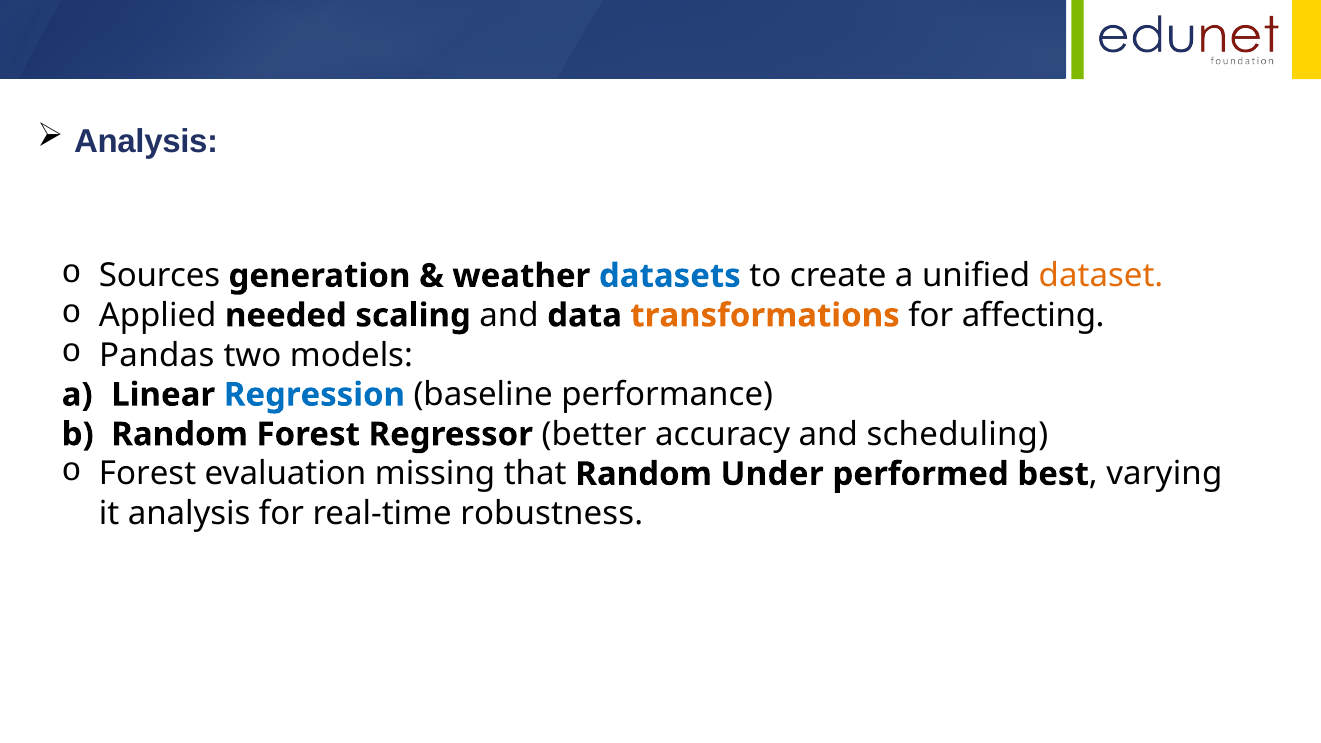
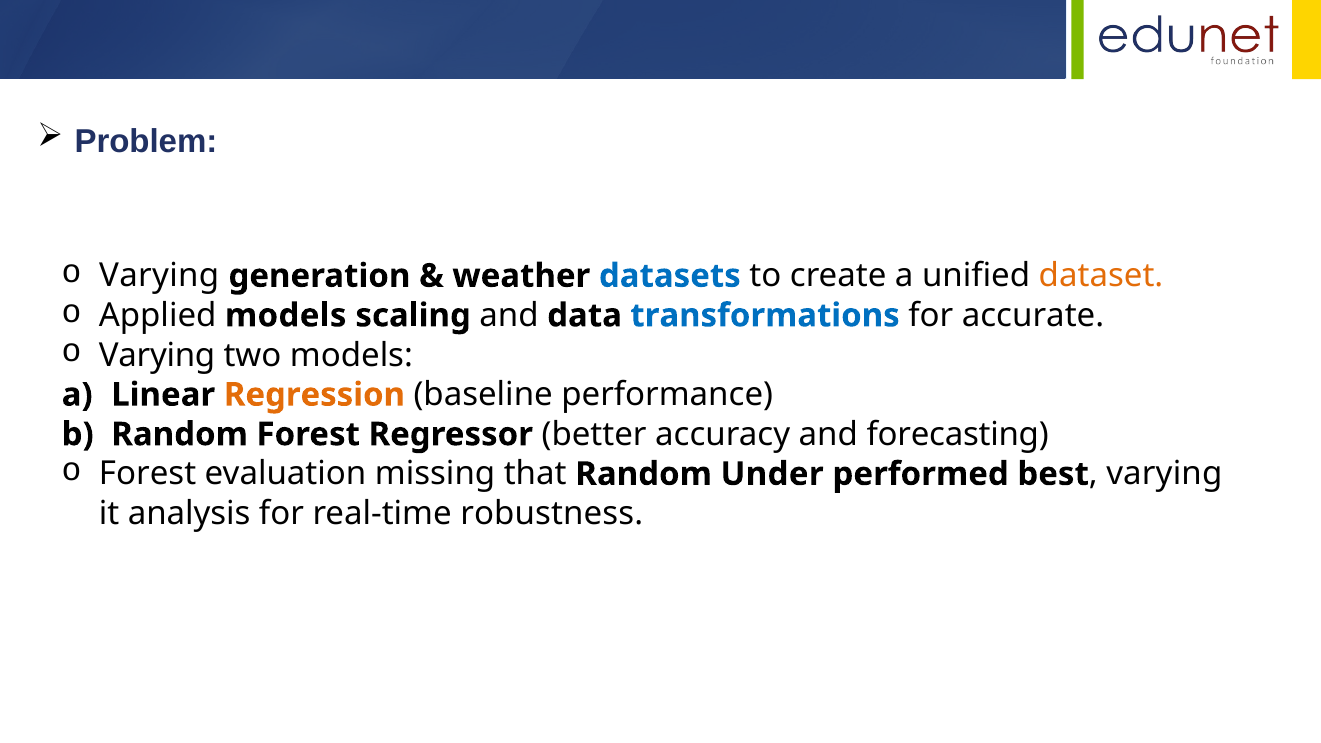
Analysis: Analysis -> Problem (146, 141)
Sources: Sources -> Varying (159, 276)
Applied needed: needed -> models (286, 316)
transformations colour: orange -> blue (765, 316)
affecting: affecting -> accurate (1033, 316)
Pandas: Pandas -> Varying (157, 355)
Regression colour: blue -> orange (314, 395)
scheduling: scheduling -> forecasting (958, 434)
